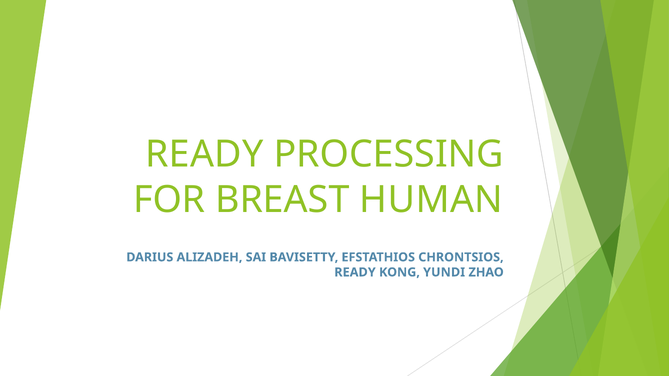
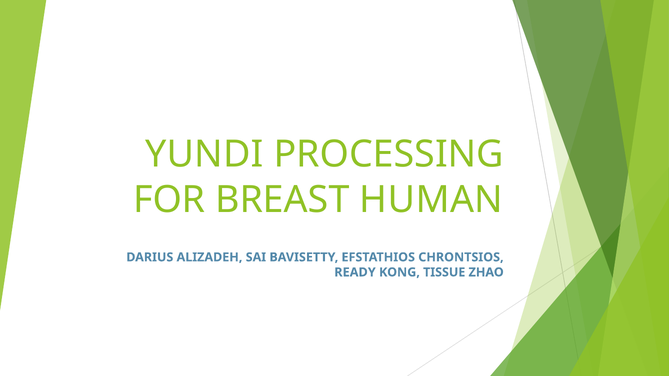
READY: READY -> YUNDI (204, 155)
YUNDI: YUNDI -> TISSUE (444, 272)
